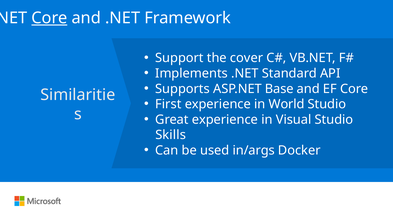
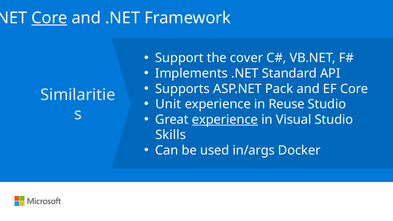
Base: Base -> Pack (279, 89)
First: First -> Unit (168, 104)
World: World -> Reuse (287, 104)
experience underline: none -> present (225, 120)
